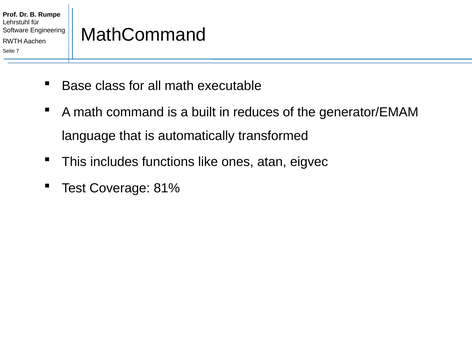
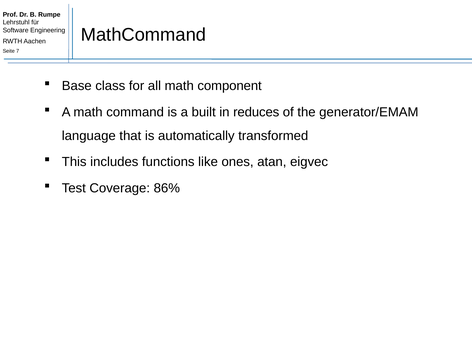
executable: executable -> component (230, 86)
81%: 81% -> 86% (167, 188)
